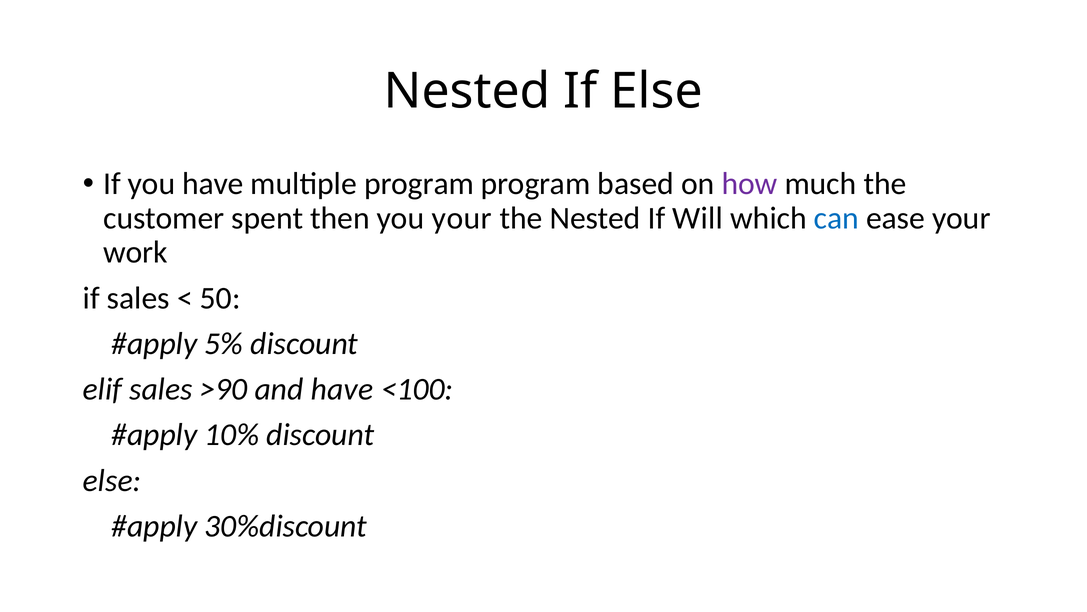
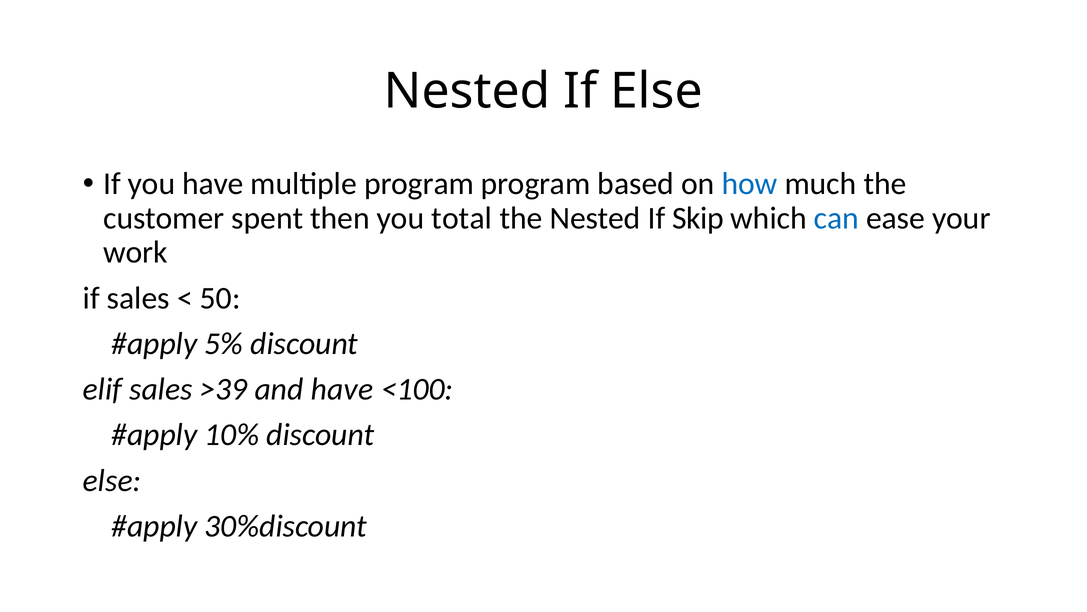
how colour: purple -> blue (750, 184)
you your: your -> total (462, 218)
Will: Will -> Skip (698, 218)
>90: >90 -> >39 (224, 389)
